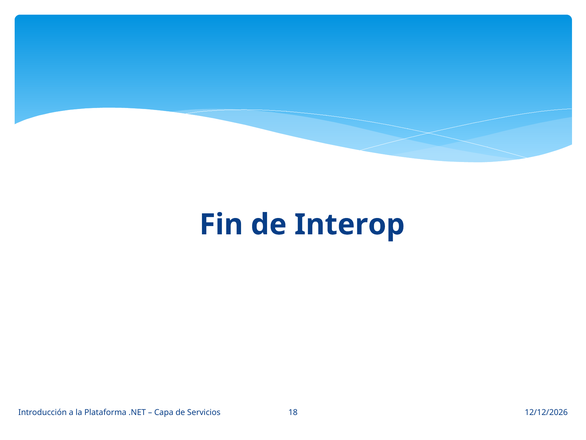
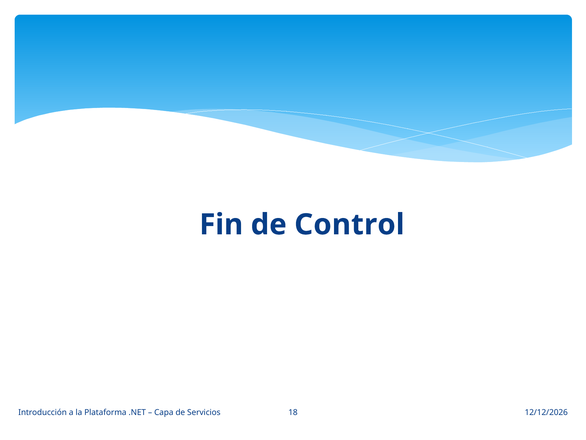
Interop: Interop -> Control (349, 224)
